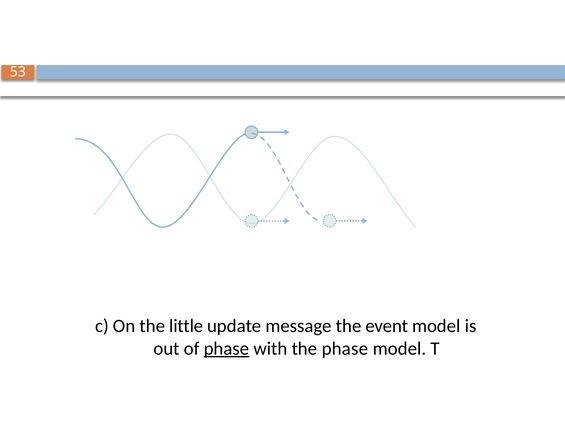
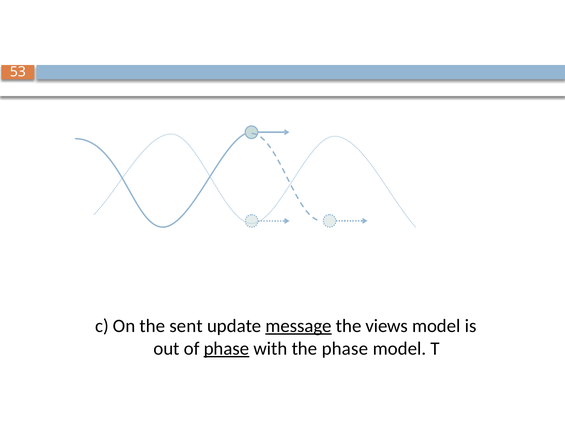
little: little -> sent (186, 326)
message underline: none -> present (298, 326)
event: event -> views (387, 326)
